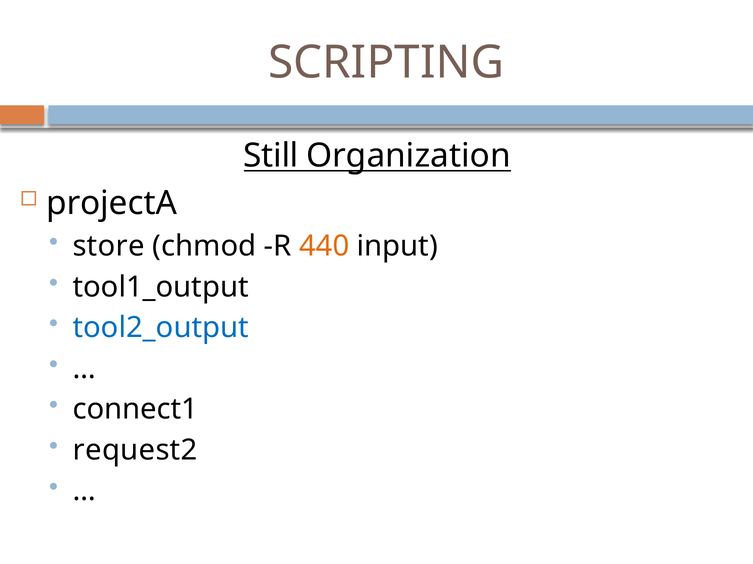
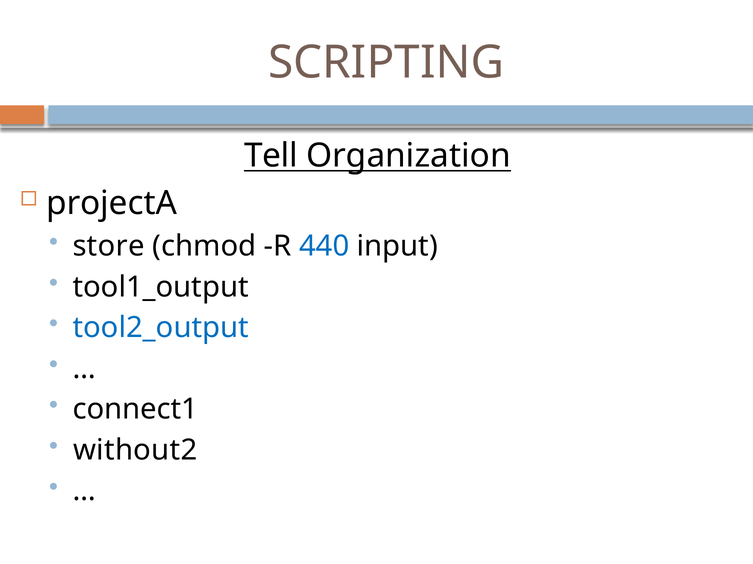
Still: Still -> Tell (271, 156)
440 colour: orange -> blue (324, 246)
request2: request2 -> without2 (135, 451)
